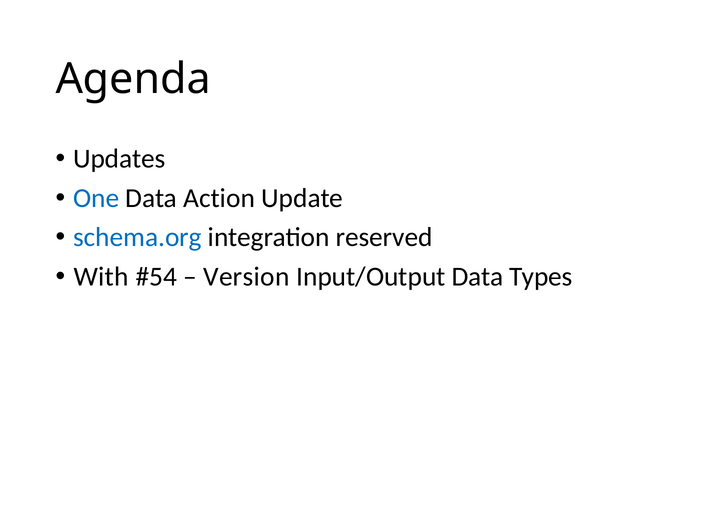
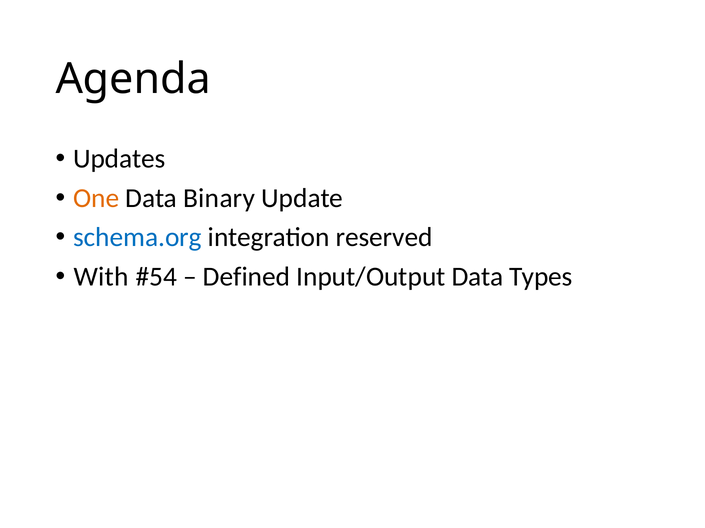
One colour: blue -> orange (96, 198)
Action: Action -> Binary (219, 198)
Version: Version -> Defined (247, 277)
